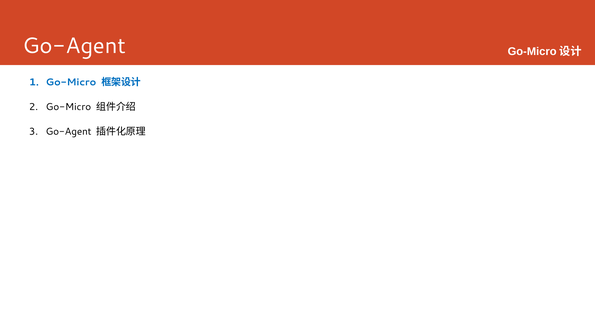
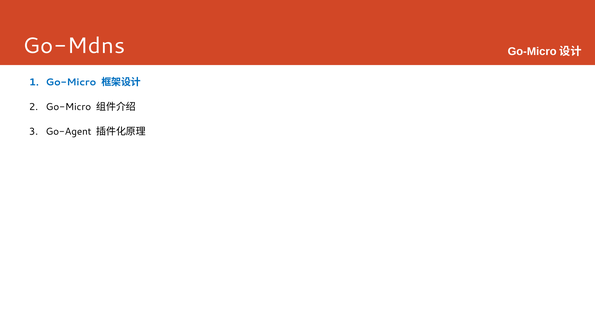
Go-Agent: Go-Agent -> Go-Mdns (74, 46)
